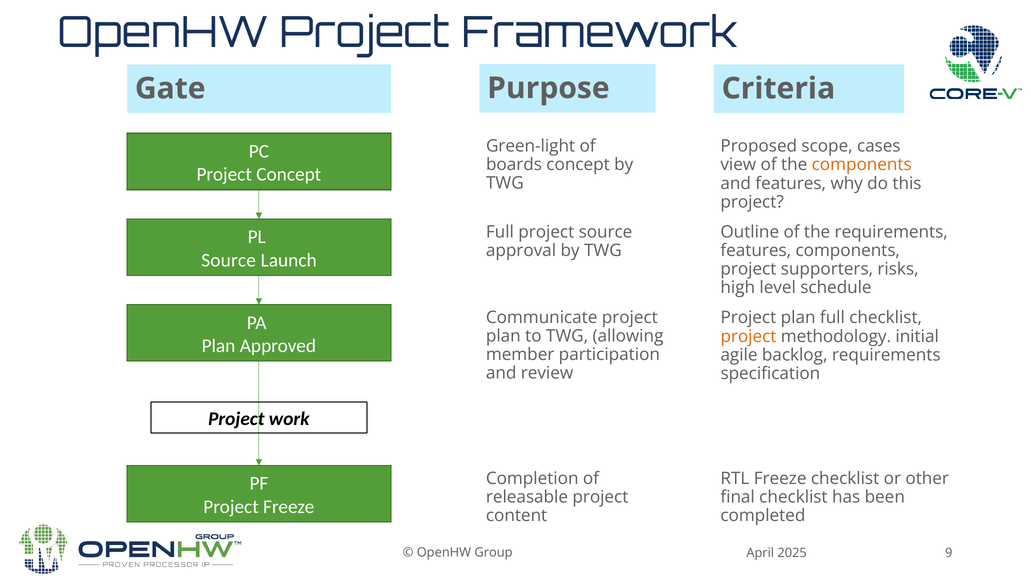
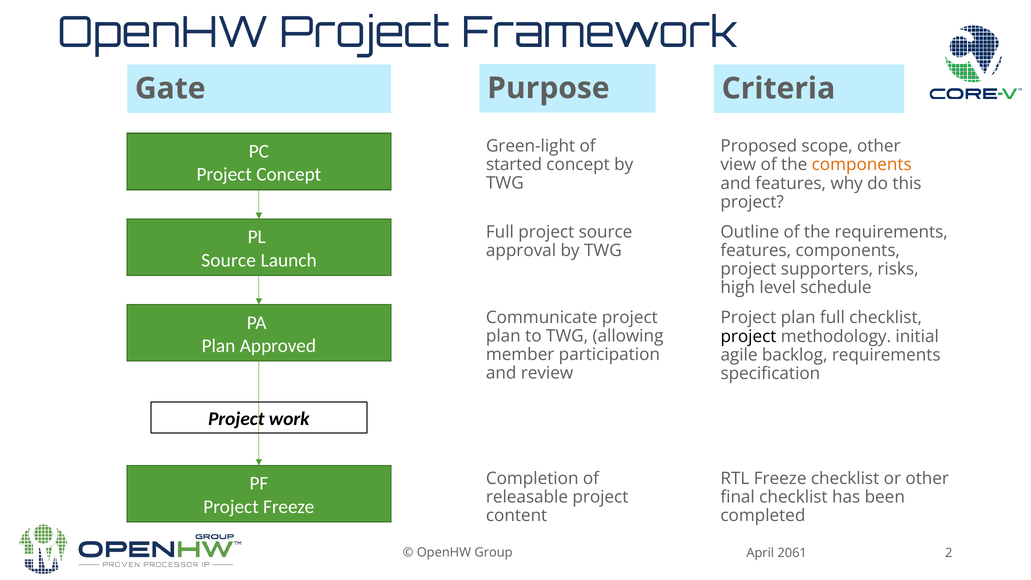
scope cases: cases -> other (879, 146)
boards: boards -> started (514, 165)
project colour: orange -> black (748, 336)
9: 9 -> 2 (949, 553)
2025: 2025 -> 2061 (792, 553)
